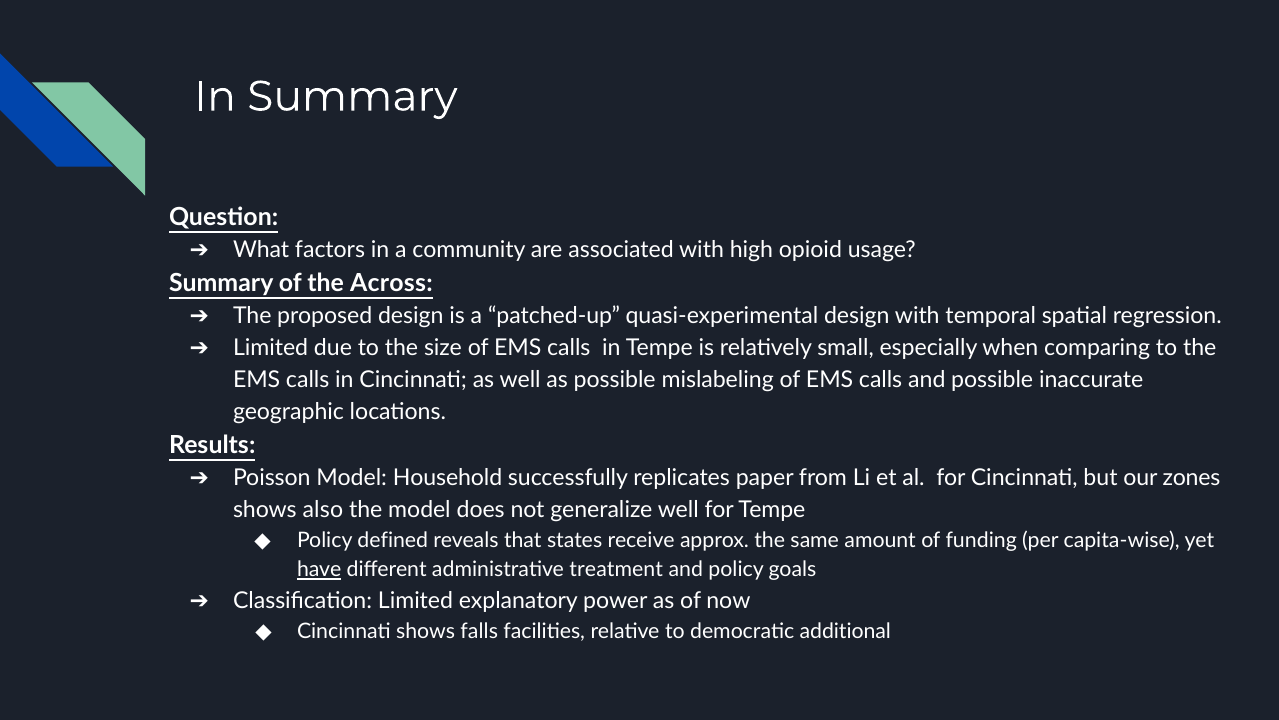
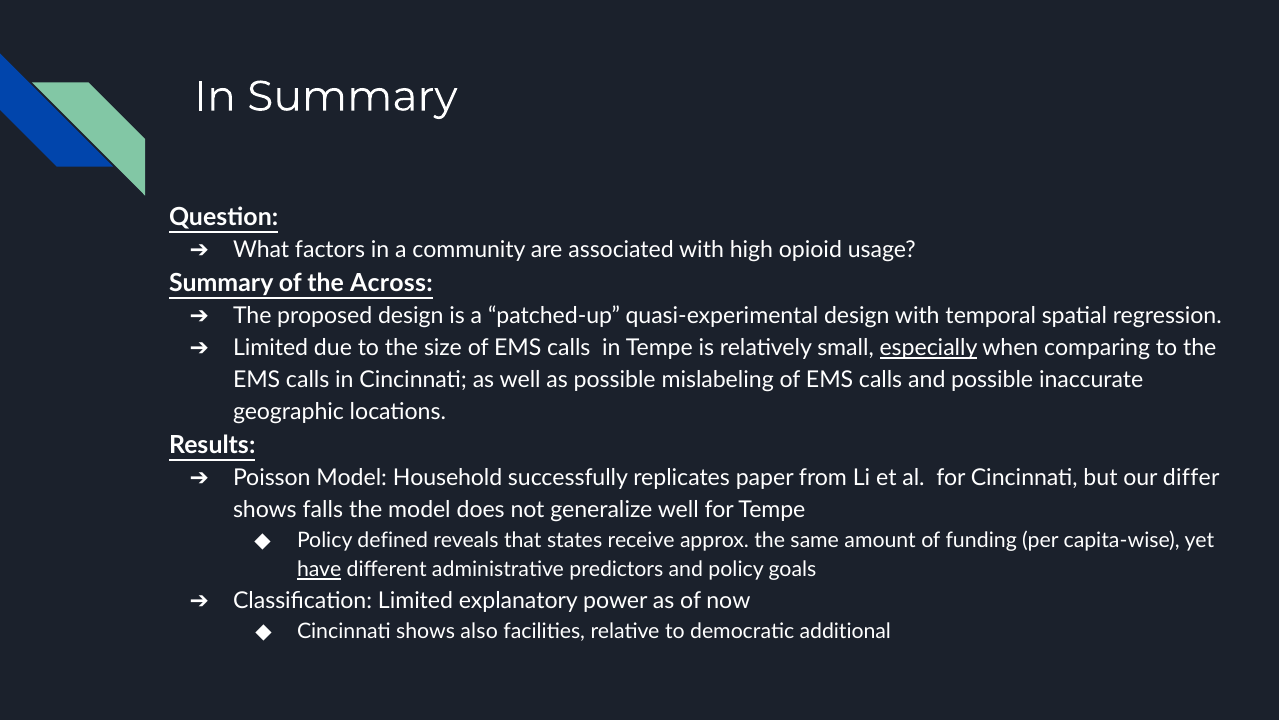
especially underline: none -> present (929, 348)
zones: zones -> differ (1191, 478)
also: also -> falls (323, 510)
treatment: treatment -> predictors (616, 570)
falls: falls -> also (479, 631)
